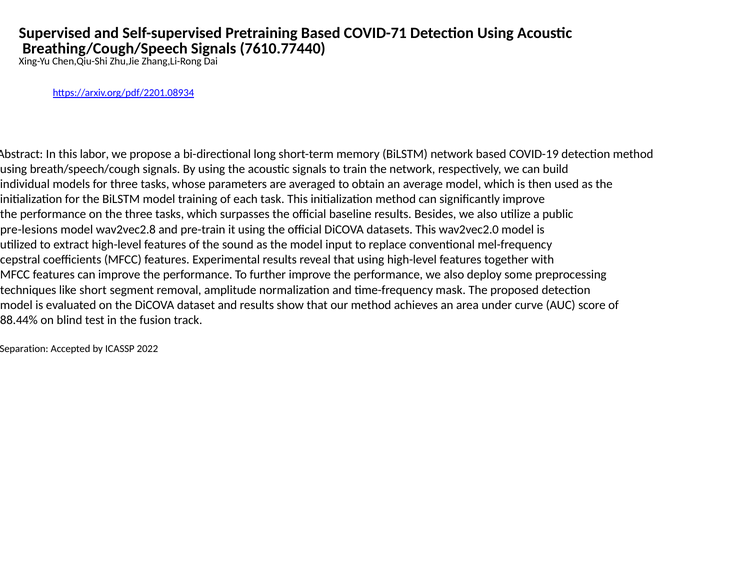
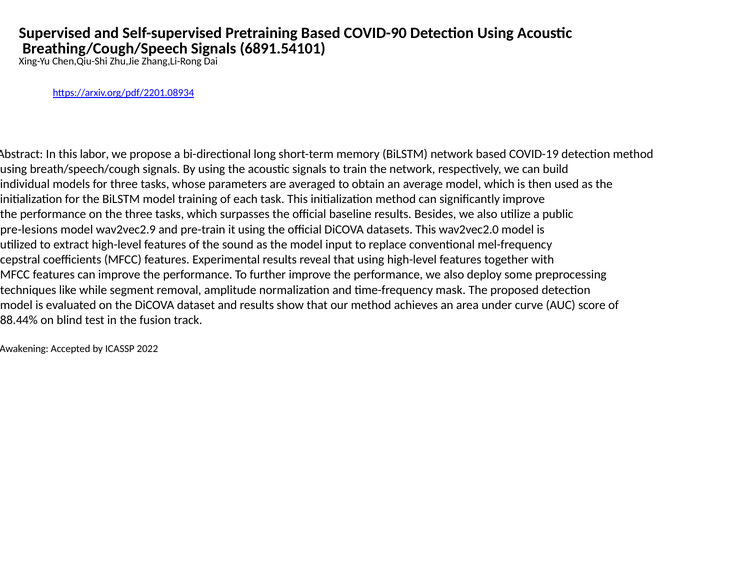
COVID-71: COVID-71 -> COVID-90 (375, 33)
7610.77440: 7610.77440 -> 6891.54101 (283, 48)
wav2vec2.8: wav2vec2.8 -> wav2vec2.9 (126, 229)
short: short -> while (93, 290)
Separation: Separation -> Awakening (24, 349)
